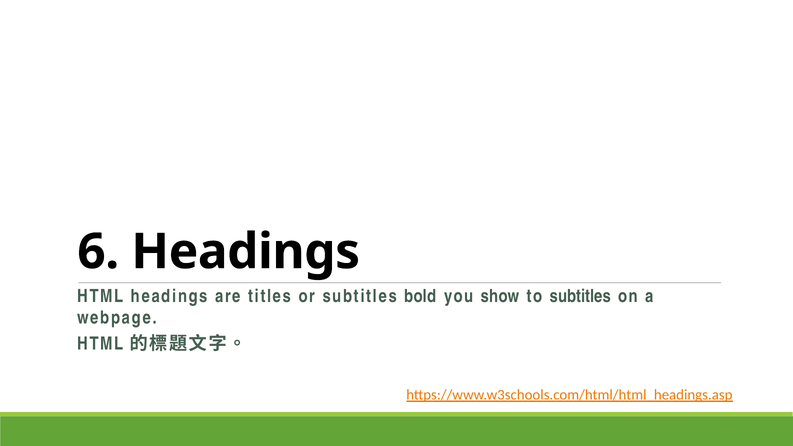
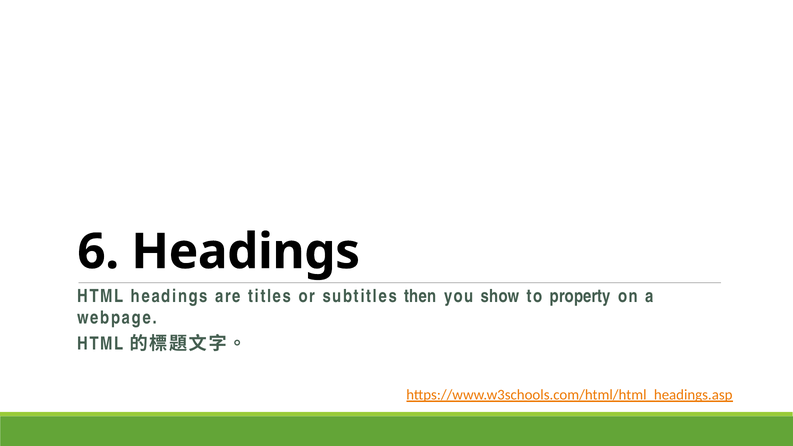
bold: bold -> then (420, 296)
to subtitles: subtitles -> property (580, 296)
